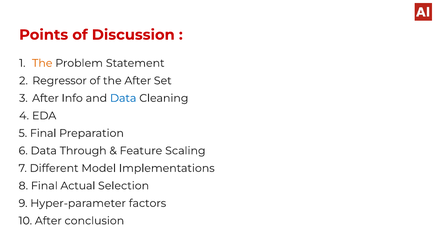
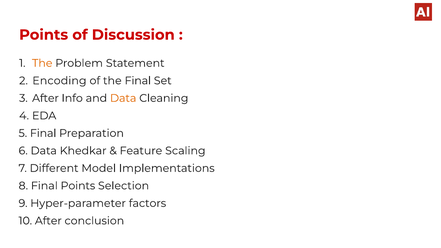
Regressor: Regressor -> Encoding (59, 81)
the After: After -> Final (138, 81)
Data colour: blue -> orange (123, 98)
Through: Through -> Khedkar (83, 151)
Final Actual: Actual -> Points (78, 186)
